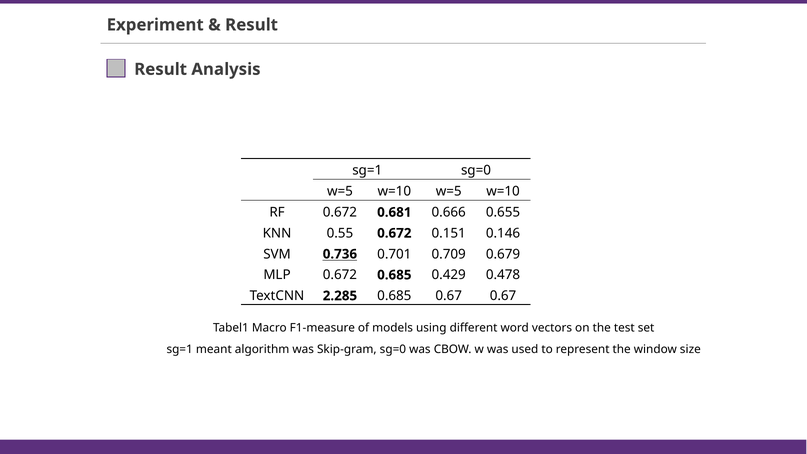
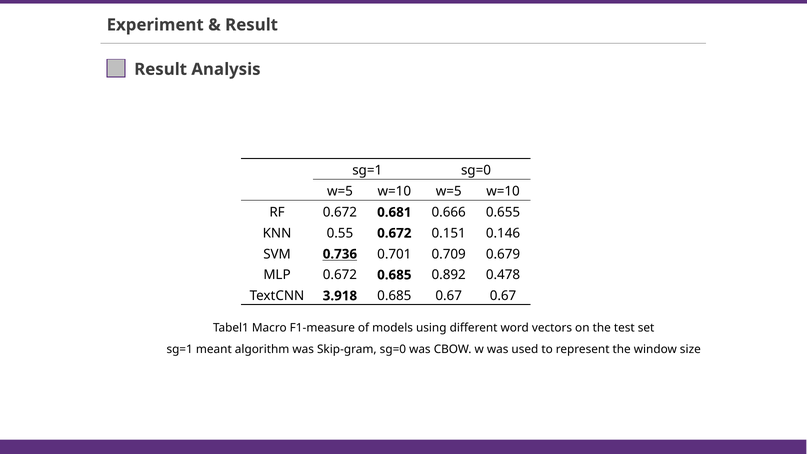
0.429: 0.429 -> 0.892 (449, 275)
2.285: 2.285 -> 3.918 (340, 296)
